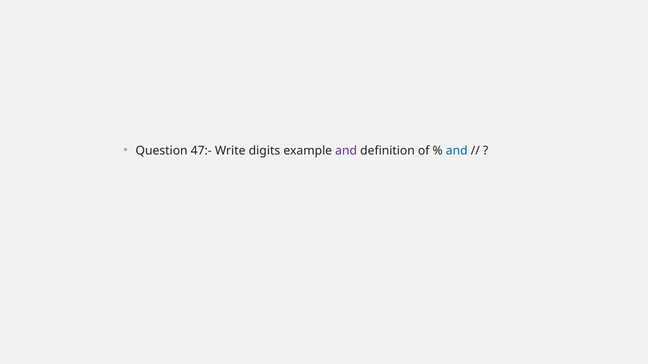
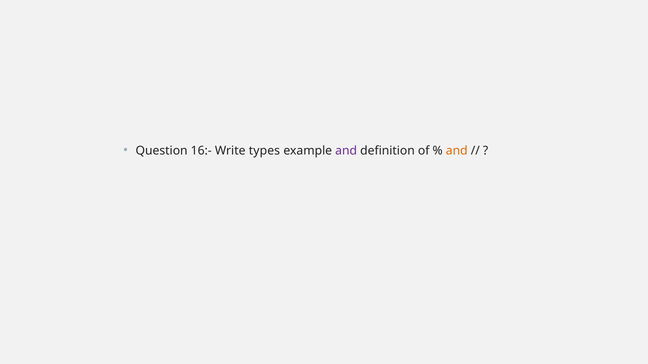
47:-: 47:- -> 16:- (201, 151)
digits: digits -> types (264, 151)
and colour: blue -> orange (457, 151)
